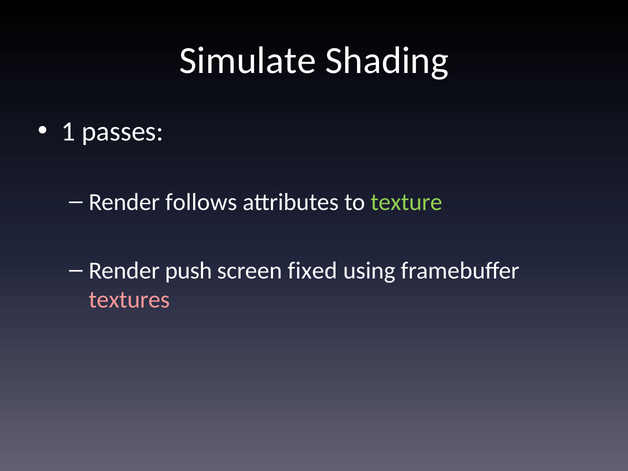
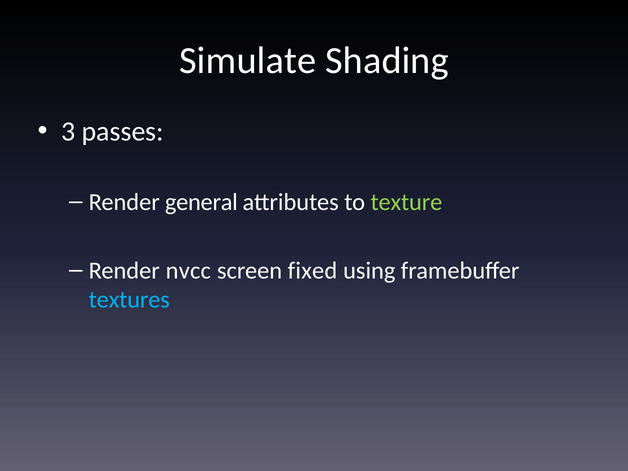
1: 1 -> 3 (68, 132)
follows: follows -> general (201, 202)
push: push -> nvcc (188, 270)
textures colour: pink -> light blue (129, 300)
